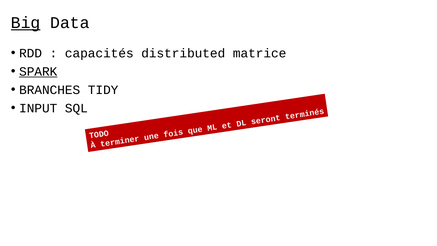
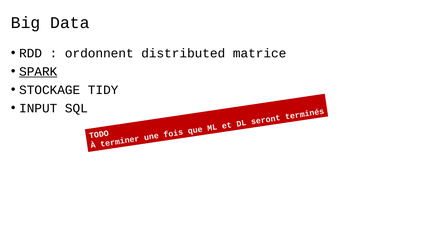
Big underline: present -> none (26, 23)
capacités: capacités -> ordonnent (99, 53)
BRANCHES: BRANCHES -> STOCKAGE (50, 90)
